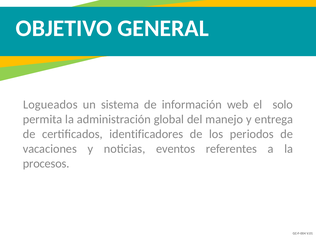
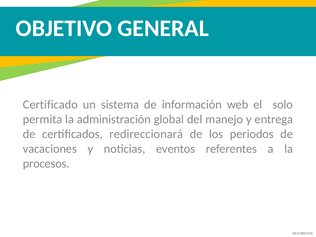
Logueados: Logueados -> Certificado (50, 105)
identificadores: identificadores -> redireccionará (146, 134)
